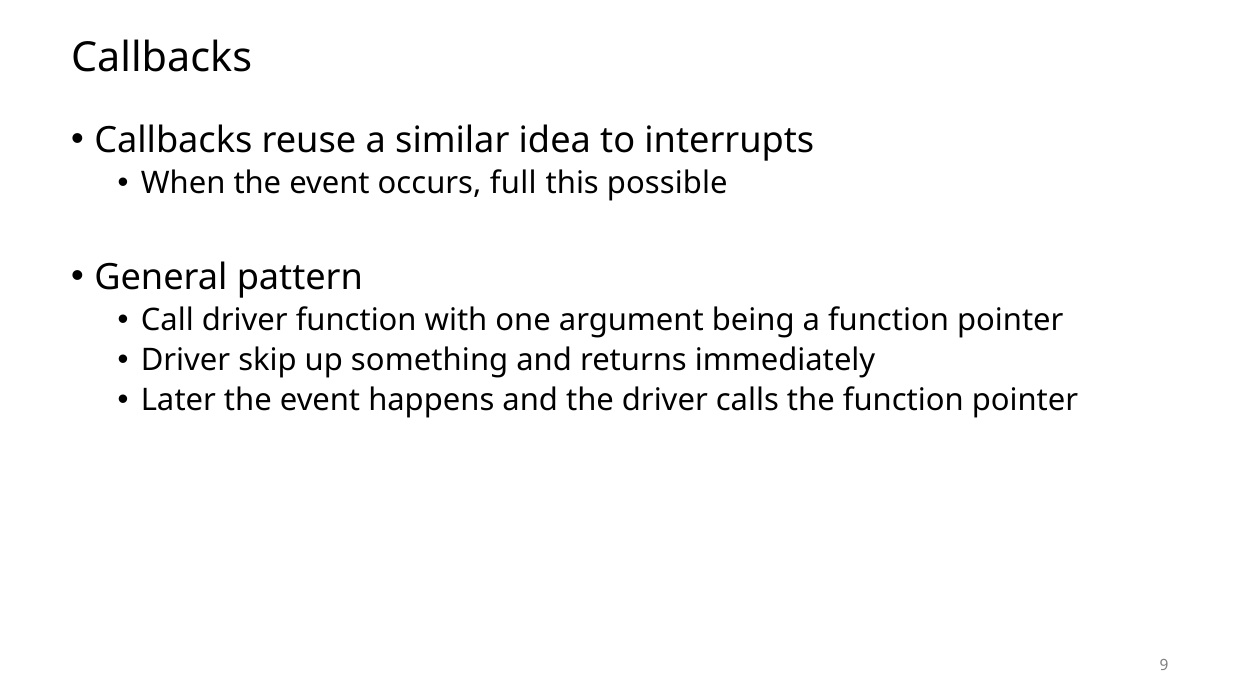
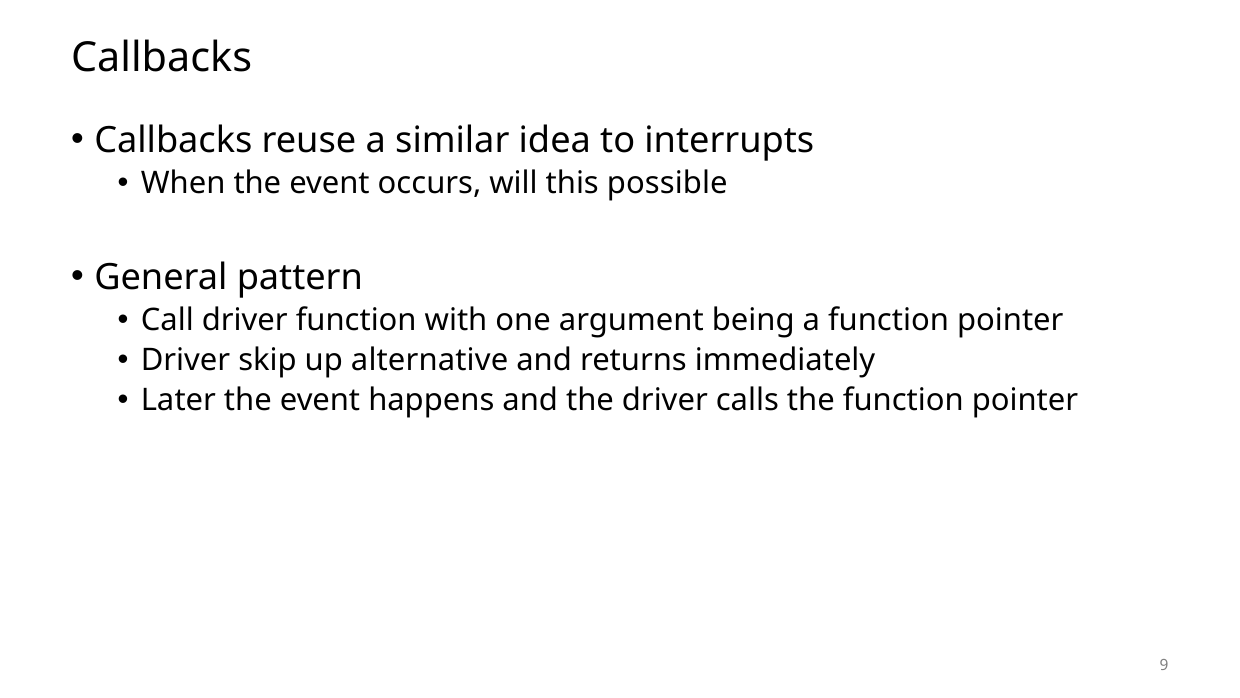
full: full -> will (514, 183)
something: something -> alternative (430, 360)
